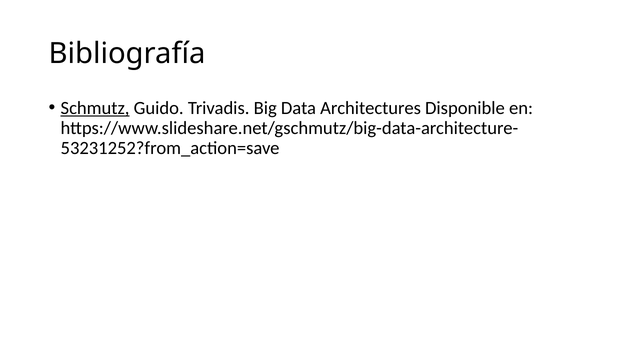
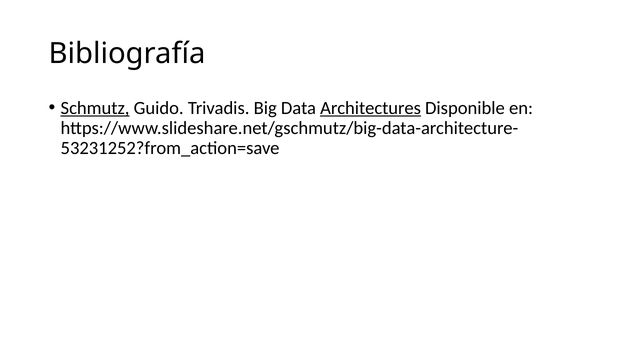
Architectures underline: none -> present (371, 108)
